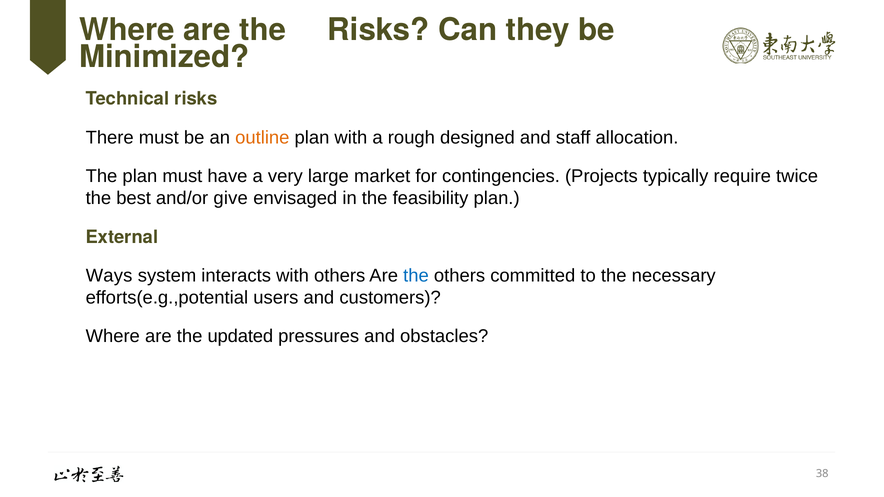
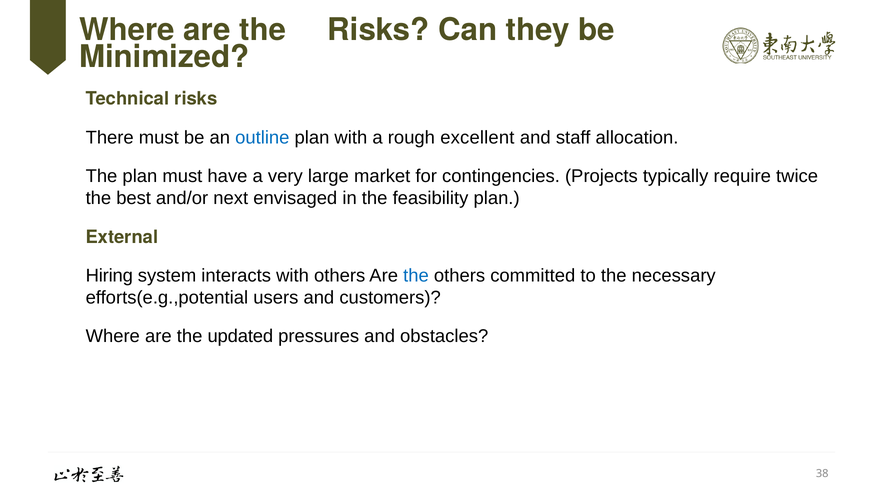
outline colour: orange -> blue (262, 138)
designed: designed -> excellent (477, 138)
give: give -> next (231, 198)
Ways: Ways -> Hiring (109, 276)
